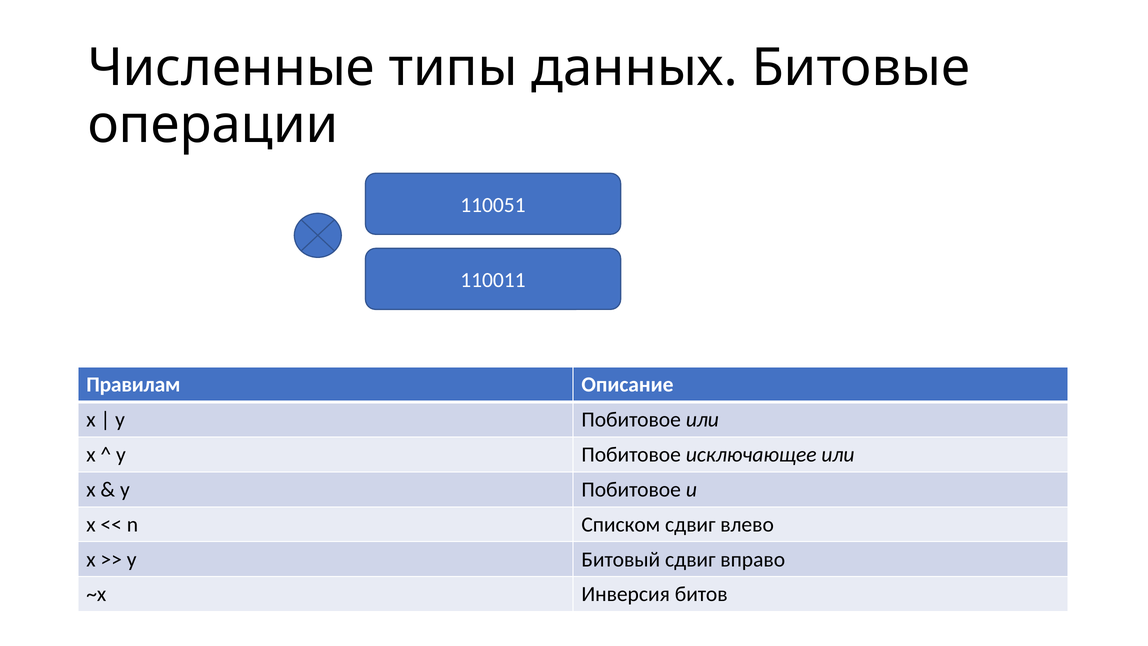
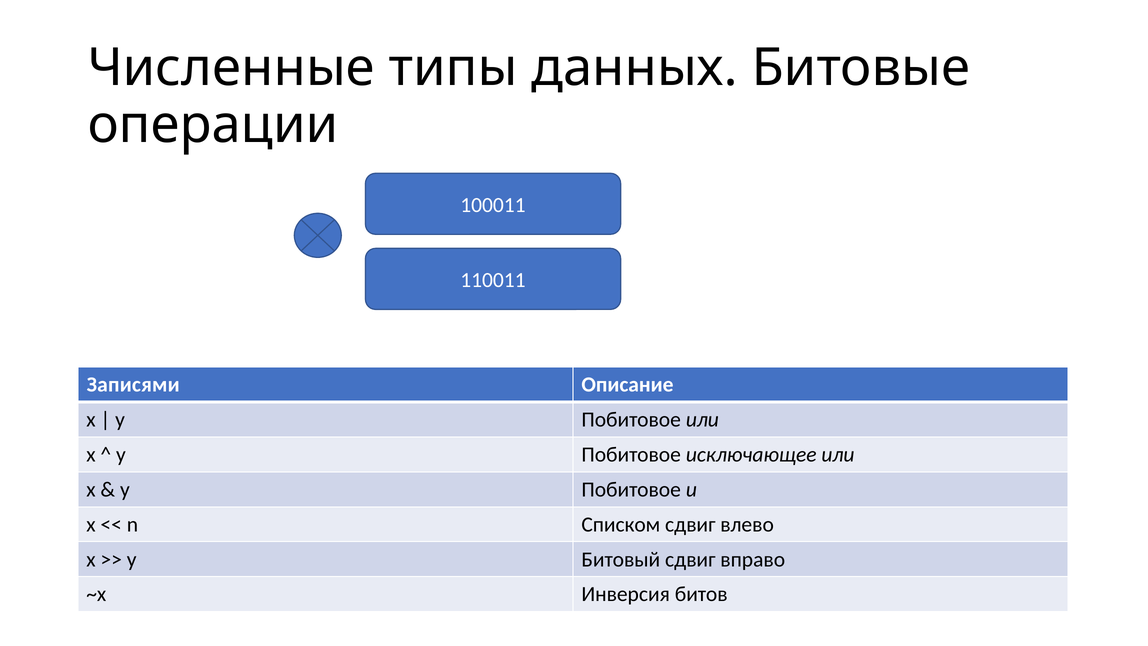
110051: 110051 -> 100011 (493, 205)
Правилам: Правилам -> Записями (133, 385)
